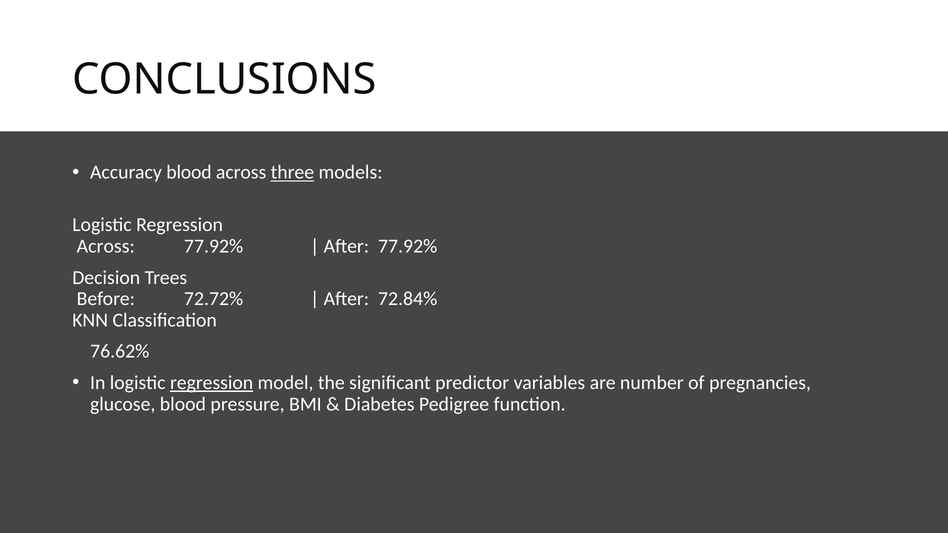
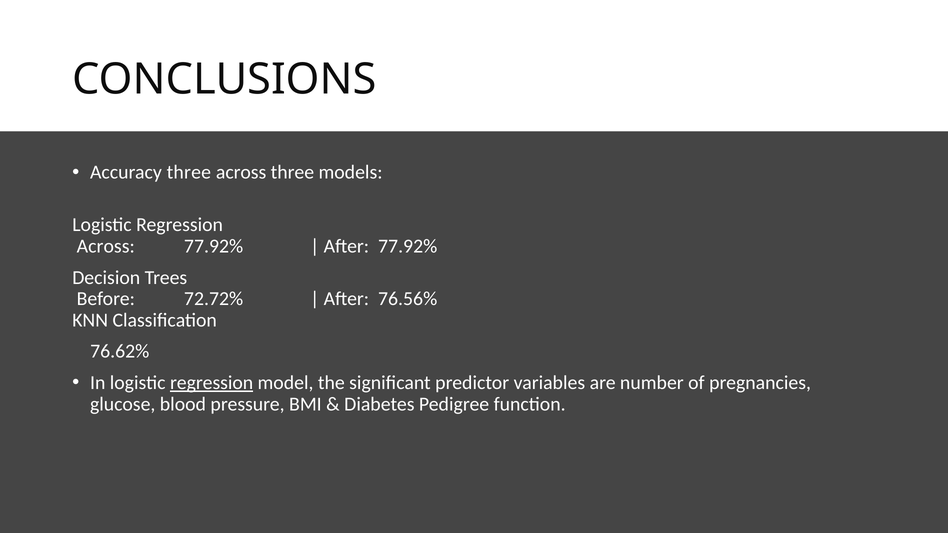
Accuracy blood: blood -> three (189, 172)
three underline: present -> none (292, 172)
72.84%: 72.84% -> 76.56% (408, 299)
